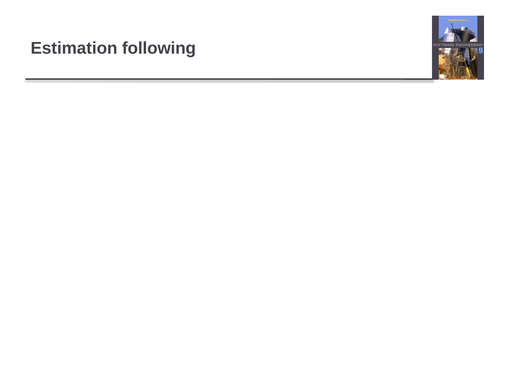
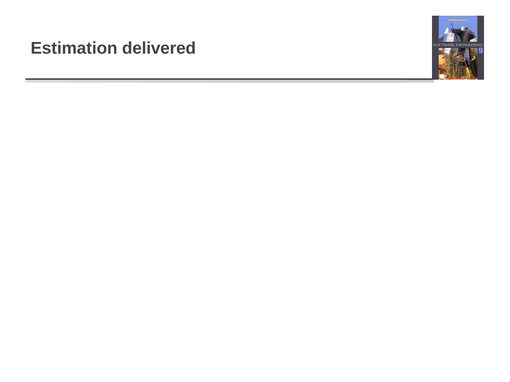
following: following -> delivered (159, 48)
